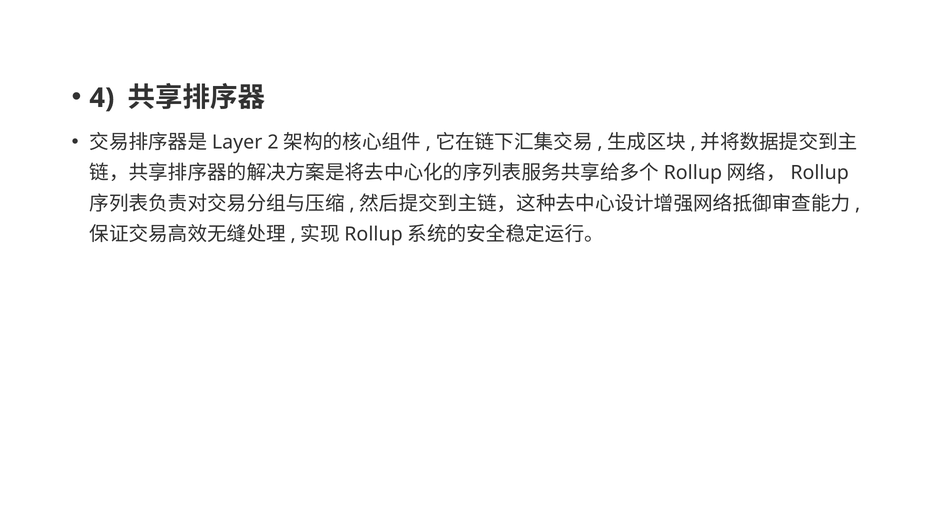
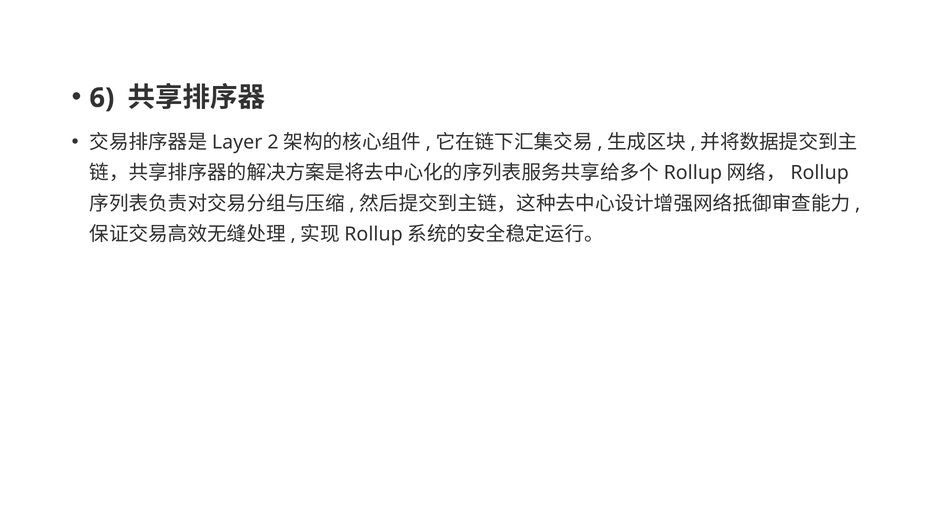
4: 4 -> 6 (102, 98)
